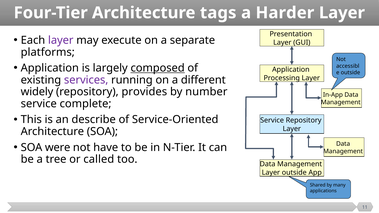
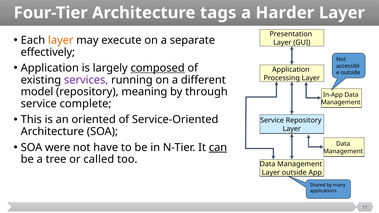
layer colour: purple -> orange (61, 40)
platforms: platforms -> effectively (48, 52)
widely: widely -> model (37, 92)
provides: provides -> meaning (144, 92)
number: number -> through (206, 92)
describe: describe -> oriented (94, 120)
can underline: none -> present (218, 147)
